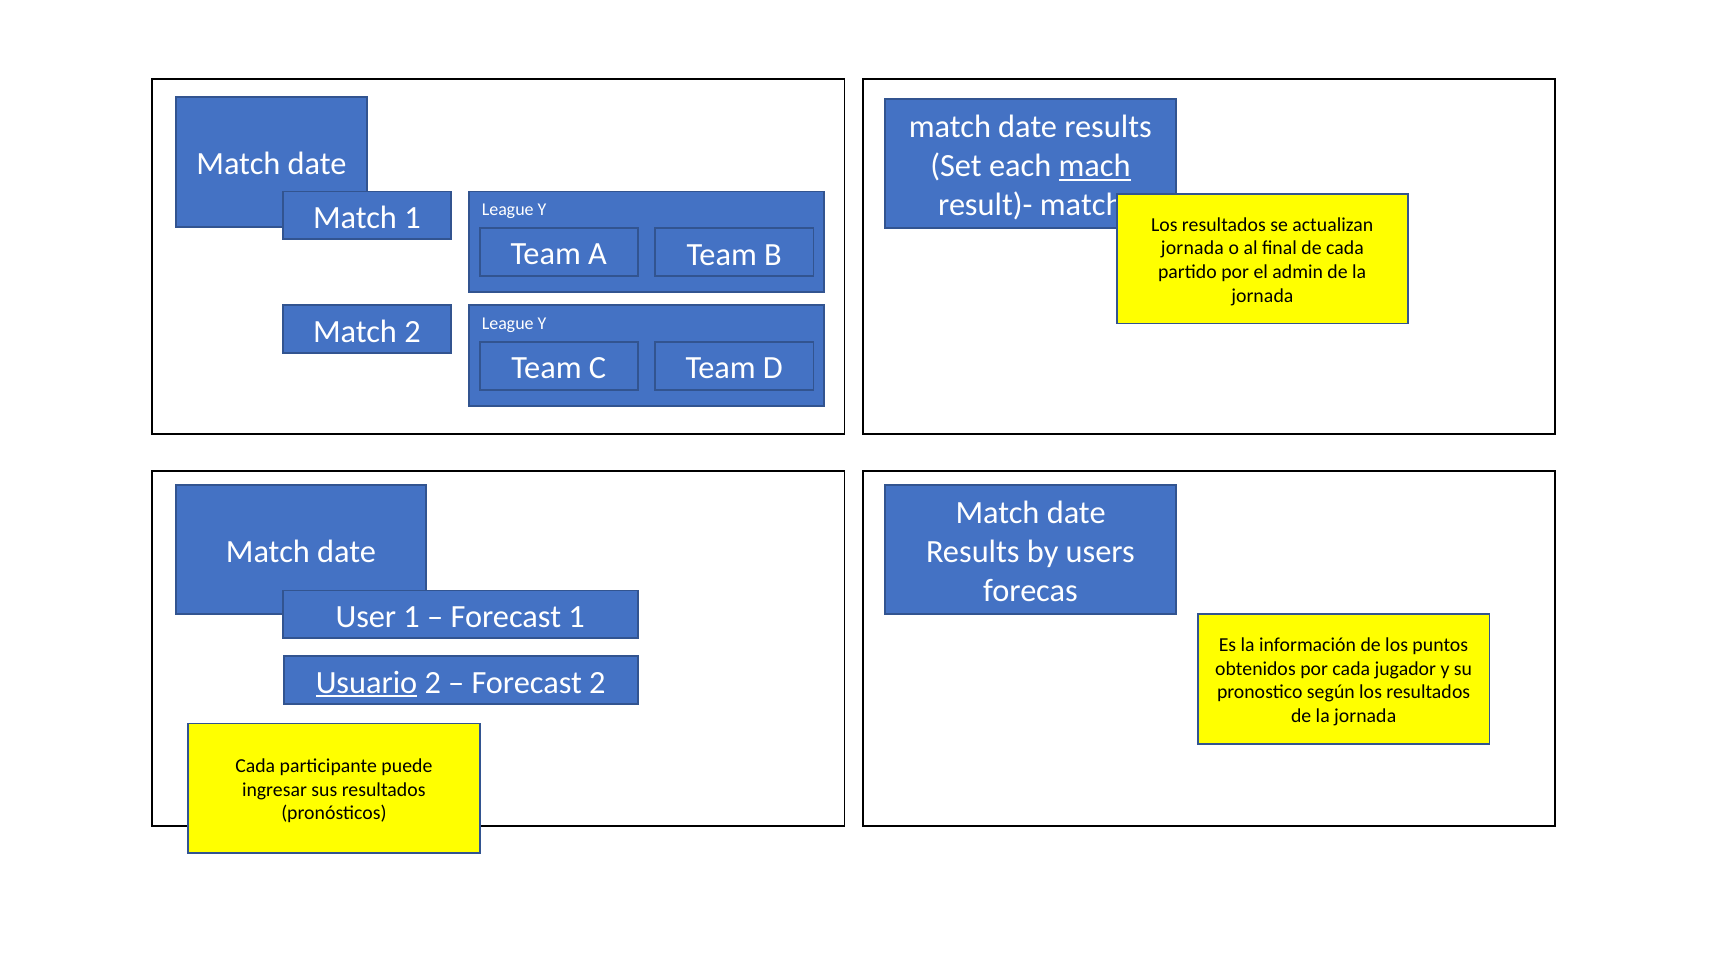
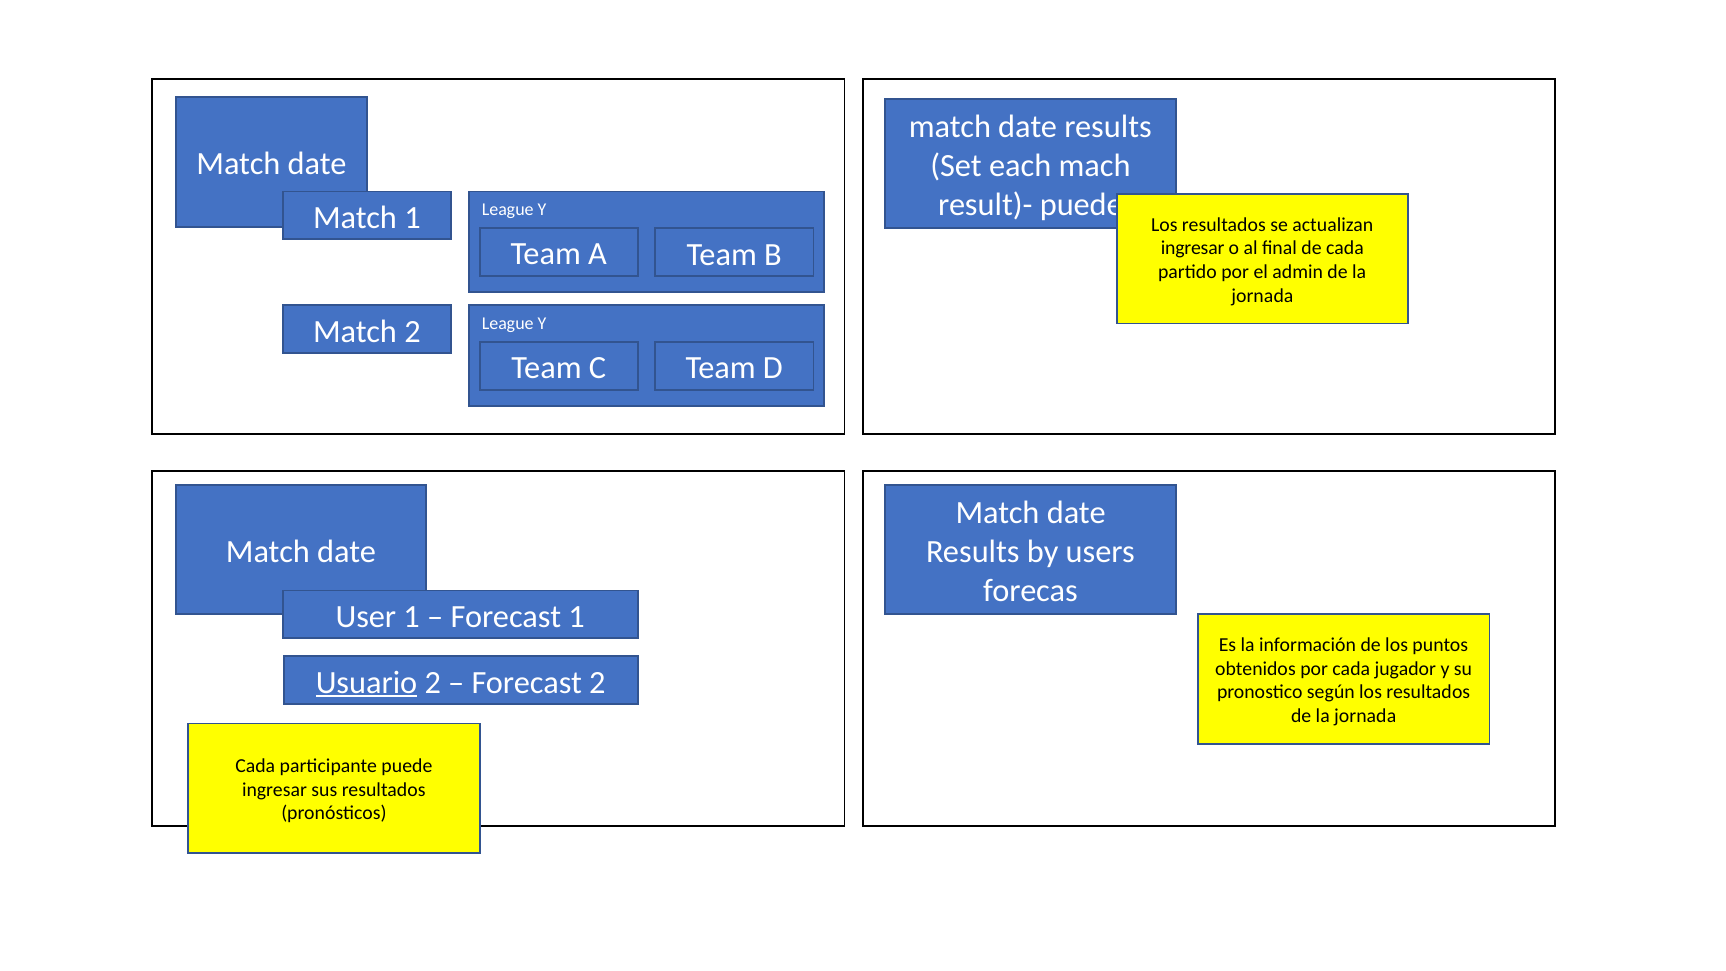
mach underline: present -> none (1095, 166)
result)- match: match -> puede (1081, 204)
jornada: jornada -> ingresar (1193, 248)
